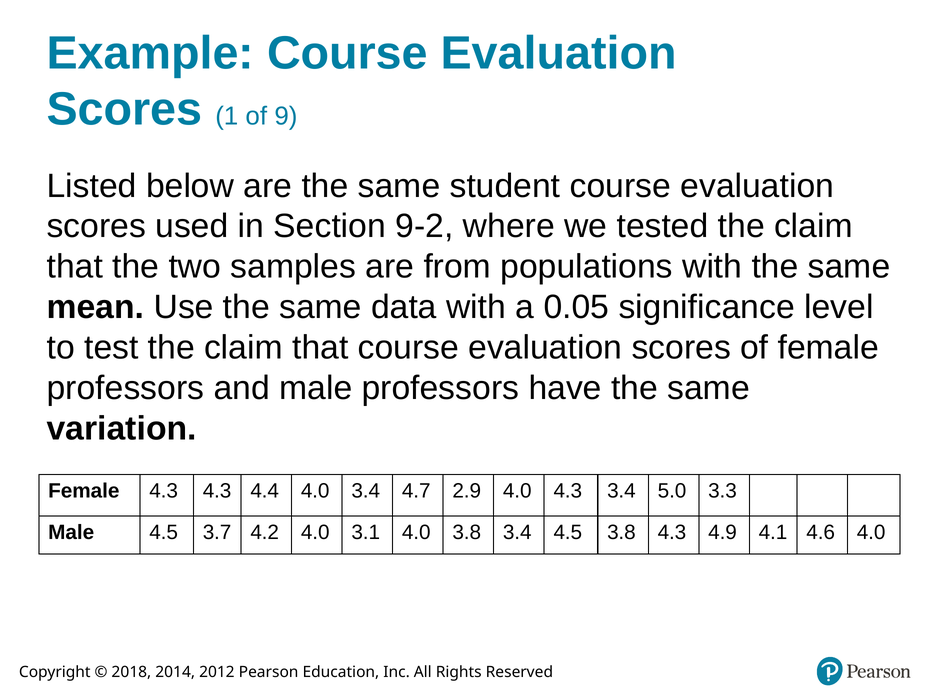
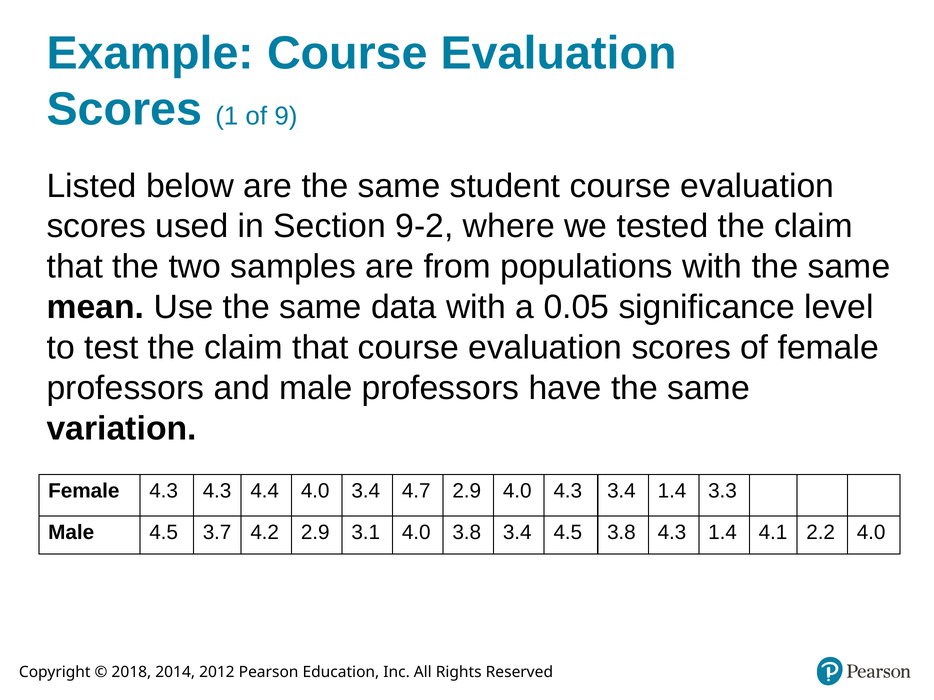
3.4 5.0: 5.0 -> 1.4 (672, 491)
4.2 4.0: 4.0 -> 2.9 (315, 533)
4.3 4.9: 4.9 -> 1.4 (723, 533)
4.6: 4.6 -> 2.2 (821, 533)
